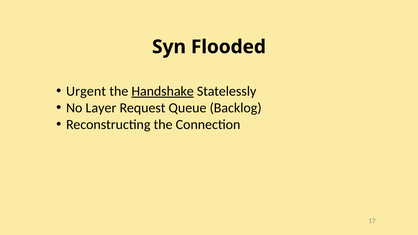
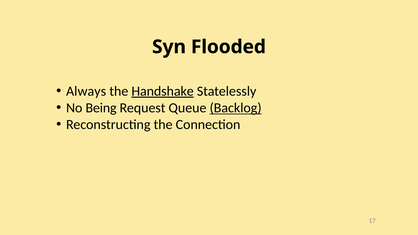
Urgent: Urgent -> Always (86, 91)
Layer: Layer -> Being (101, 108)
Backlog underline: none -> present (236, 108)
